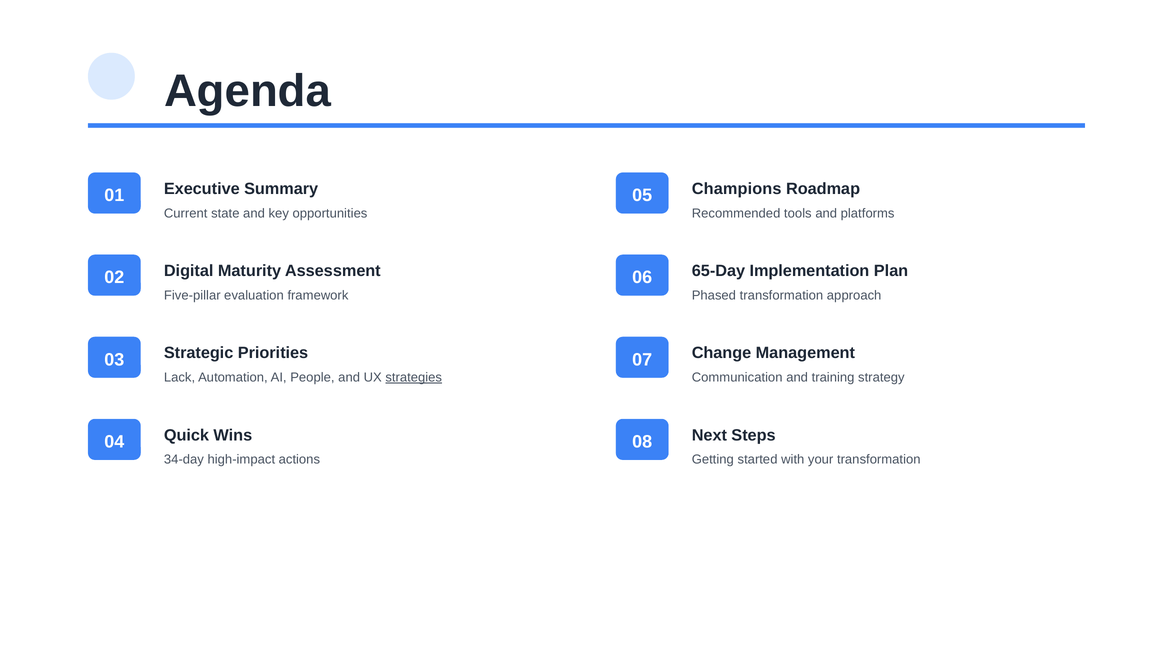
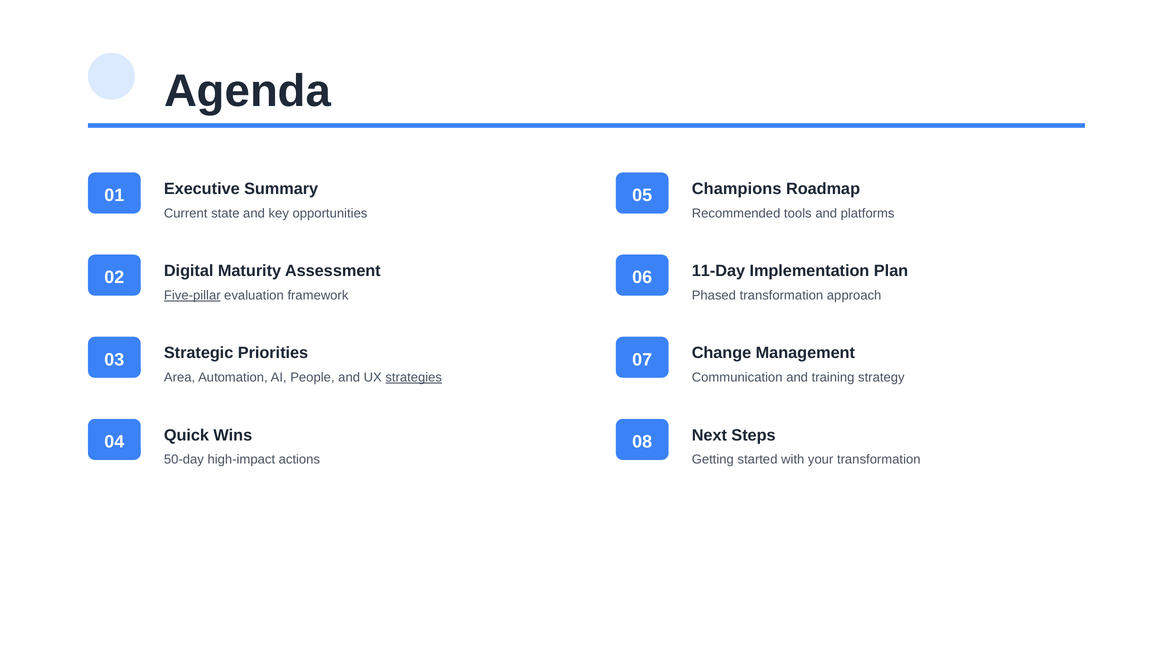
65-Day: 65-Day -> 11-Day (718, 271)
Five-pillar underline: none -> present (192, 295)
Lack: Lack -> Area (180, 377)
34-day: 34-day -> 50-day (184, 460)
